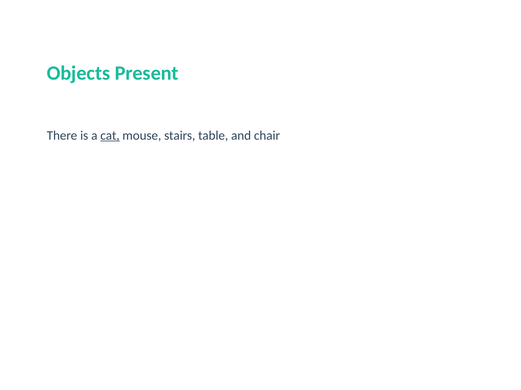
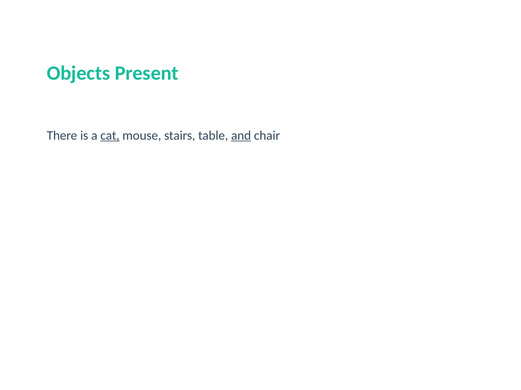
and underline: none -> present (241, 136)
